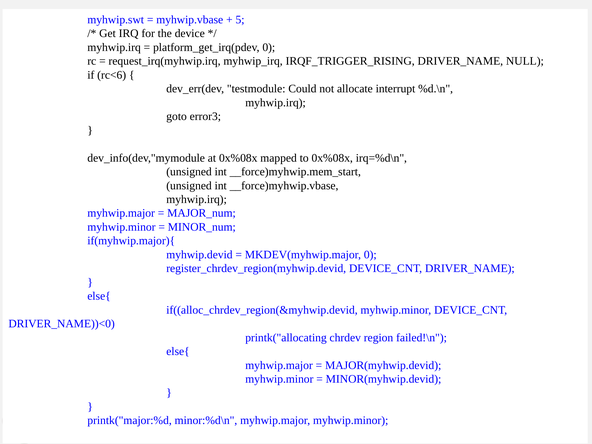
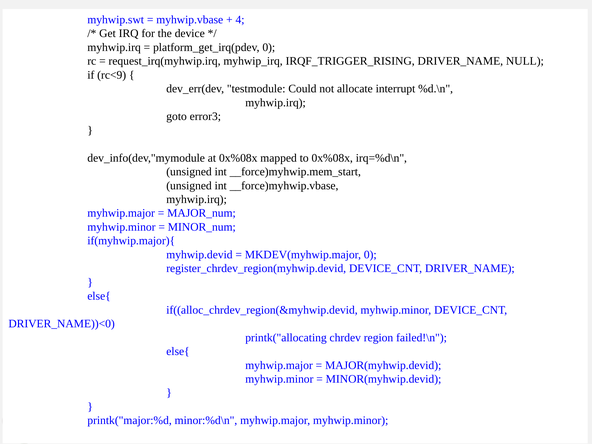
5: 5 -> 4 (240, 20)
rc<6: rc<6 -> rc<9 (112, 75)
